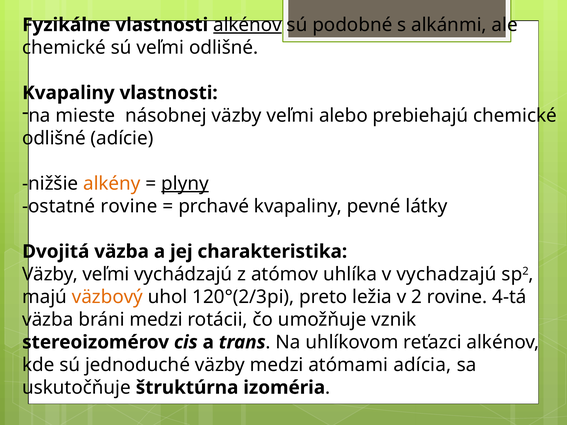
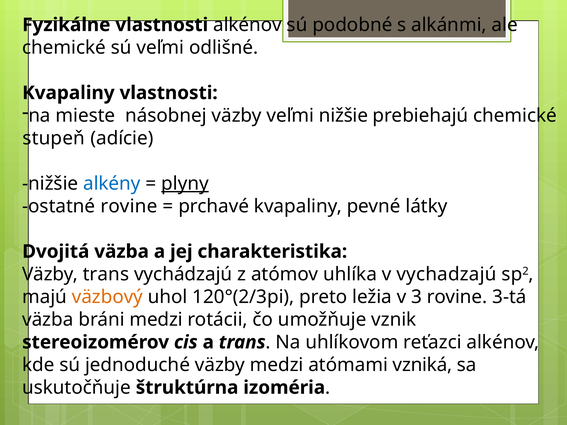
alkénov underline: present -> none (248, 25)
veľmi alebo: alebo -> nižšie (343, 116)
odlišné: odlišné -> stupeň (54, 138)
alkény colour: orange -> blue (112, 184)
veľmi: veľmi -> trans (106, 274)
2: 2 -> 3 (417, 297)
4-tá: 4-tá -> 3-tá (509, 297)
adícia: adícia -> vzniká (422, 365)
